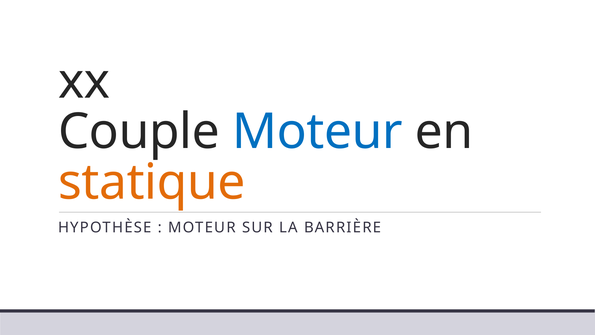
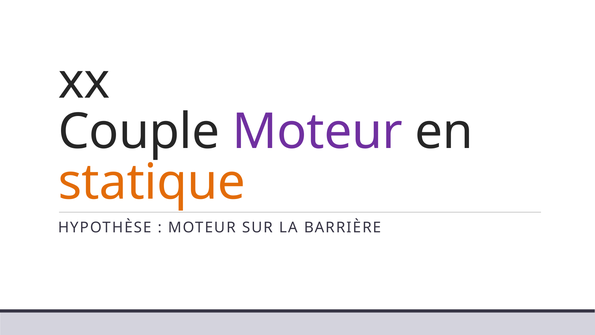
Moteur colour: blue -> purple (317, 132)
